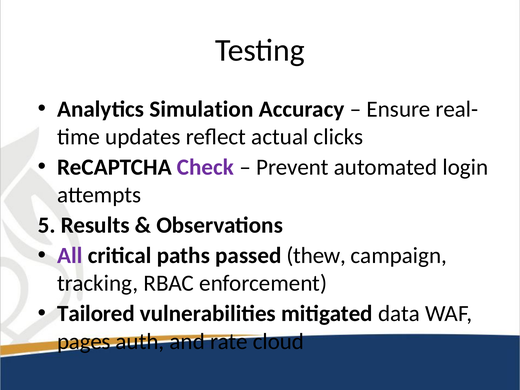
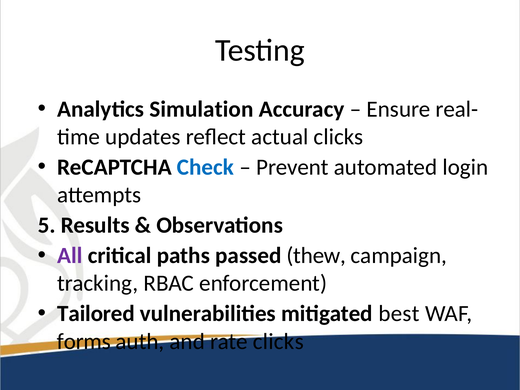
Check colour: purple -> blue (205, 167)
data: data -> best (399, 314)
pages: pages -> forms (84, 341)
rate cloud: cloud -> clicks (278, 341)
